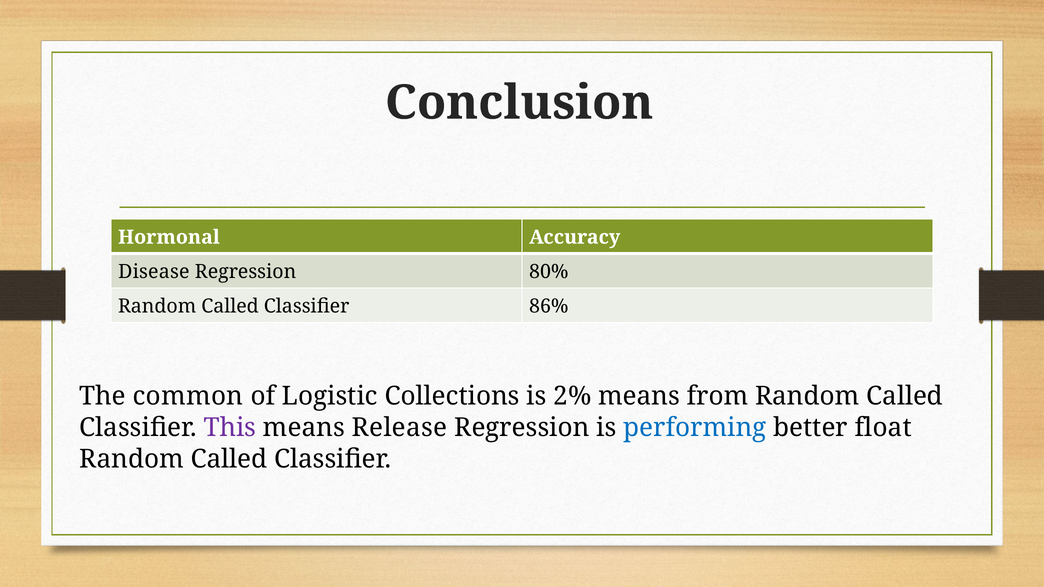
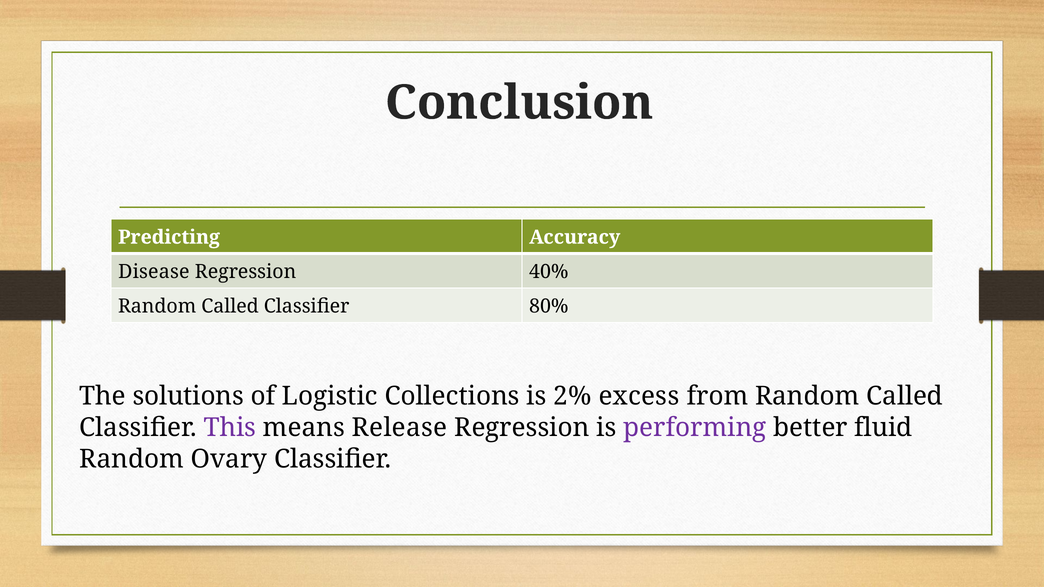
Hormonal: Hormonal -> Predicting (169, 237)
80%: 80% -> 40% (549, 272)
86%: 86% -> 80% (549, 306)
common: common -> solutions (188, 397)
2% means: means -> excess (639, 397)
performing colour: blue -> purple (695, 428)
float: float -> fluid (883, 428)
Called: Called -> Ovary (229, 459)
